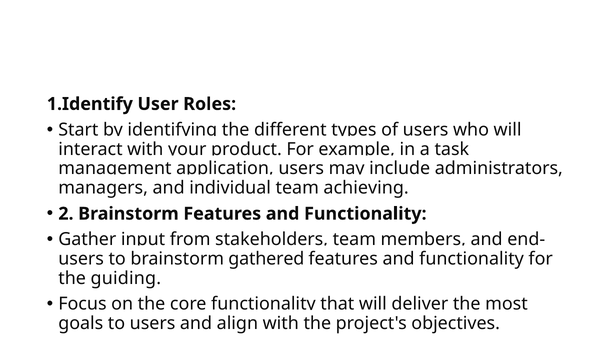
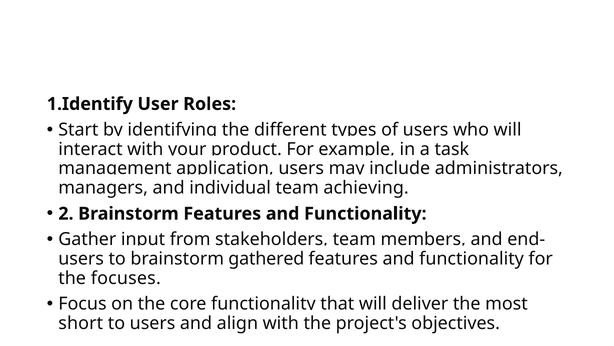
guiding: guiding -> focuses (126, 278)
goals: goals -> short (81, 323)
